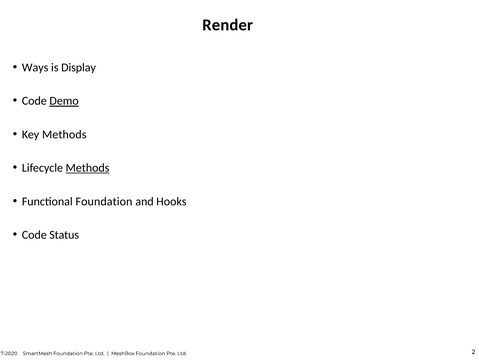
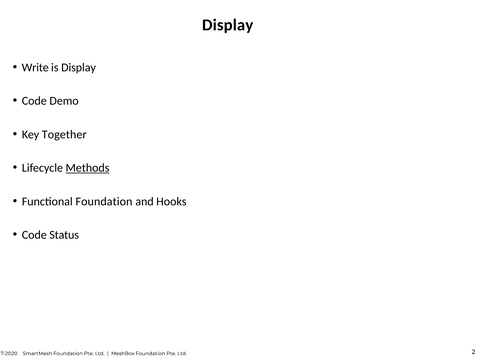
Render: Render -> Display (228, 25)
Ways: Ways -> Write (35, 67)
Demo underline: present -> none (64, 101)
Key Methods: Methods -> Together (64, 134)
